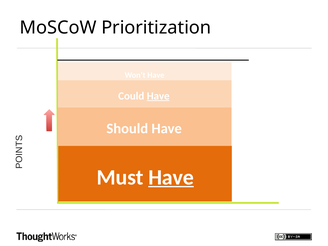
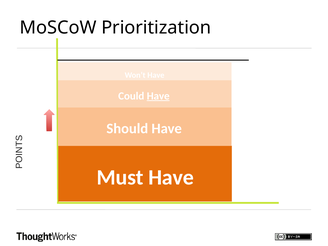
Have underline: present -> none (171, 177)
